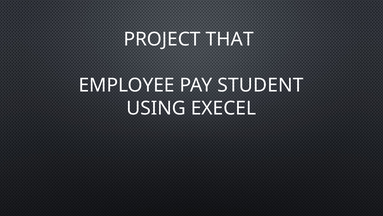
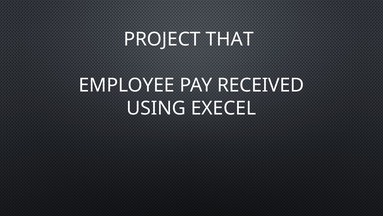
STUDENT: STUDENT -> RECEIVED (261, 85)
